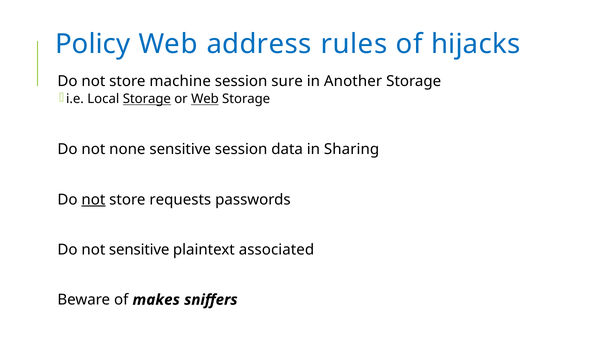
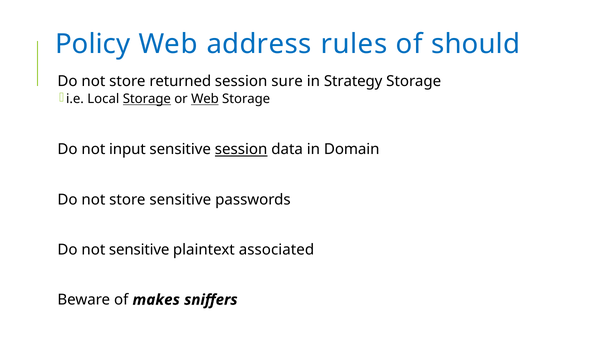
hijacks: hijacks -> should (476, 44)
machine: machine -> returned (180, 81)
Another: Another -> Strategy (353, 81)
none: none -> input (127, 150)
session underline: none -> present (241, 150)
Sharing: Sharing -> Domain (352, 150)
not underline: present -> none (93, 200)
store requests: requests -> sensitive (180, 200)
